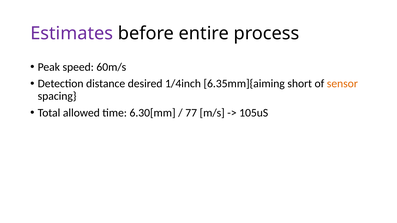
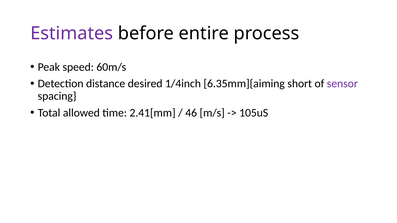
sensor colour: orange -> purple (342, 84)
6.30[mm: 6.30[mm -> 2.41[mm (153, 113)
77: 77 -> 46 (191, 113)
